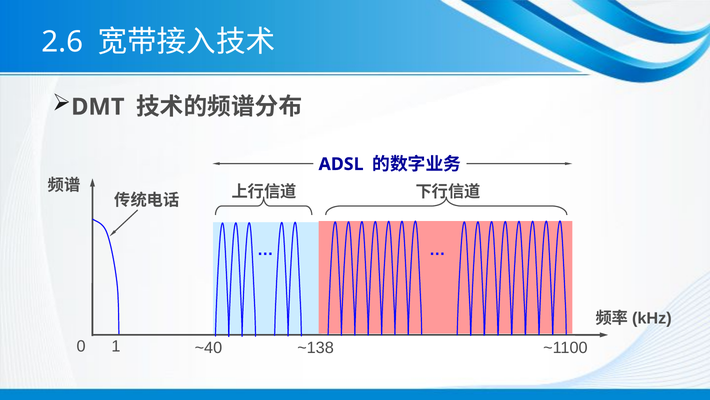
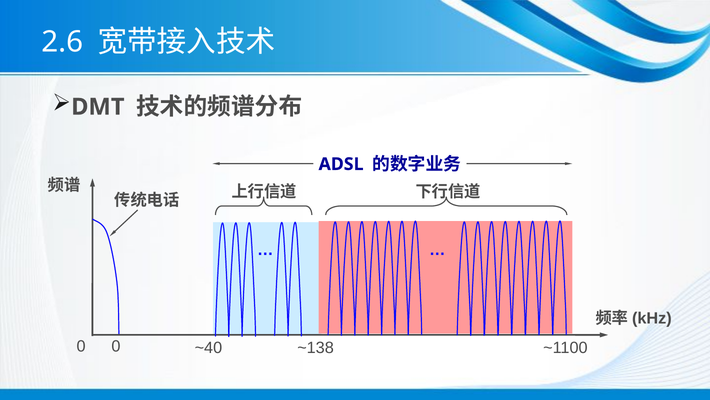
0 1: 1 -> 0 (116, 346)
